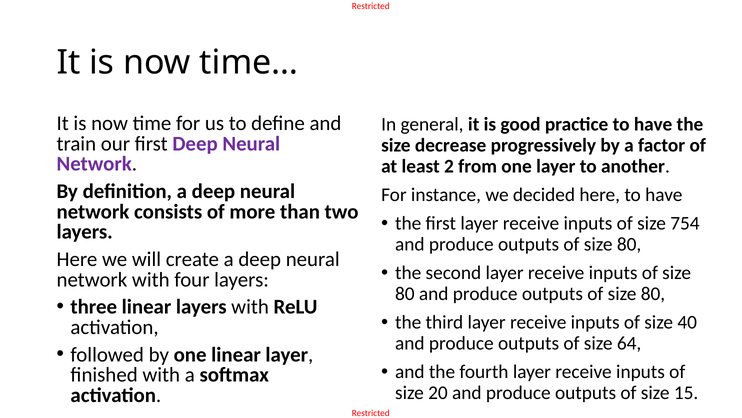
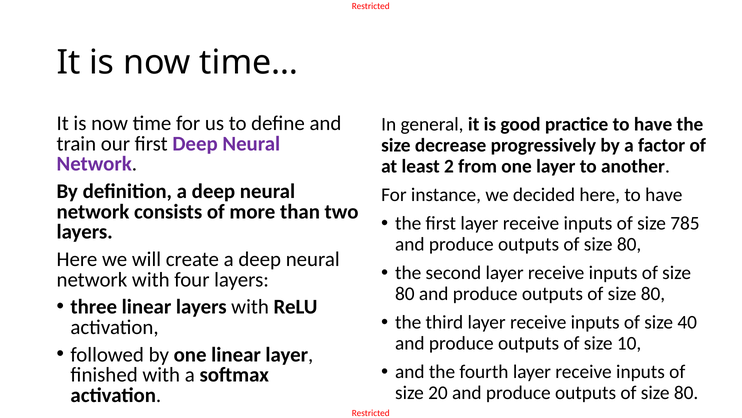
754: 754 -> 785 (685, 223)
64: 64 -> 10 (629, 343)
15: 15 -> 80 (686, 392)
